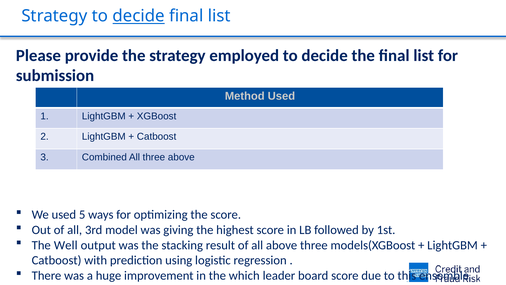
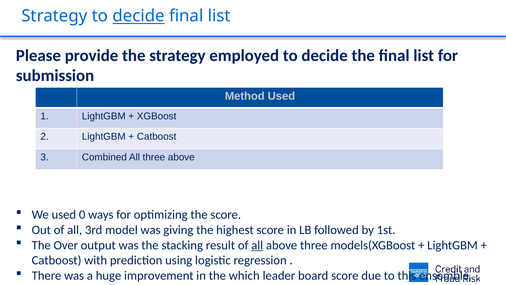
5: 5 -> 0 (82, 215)
Well: Well -> Over (66, 245)
all underline: none -> present (257, 245)
